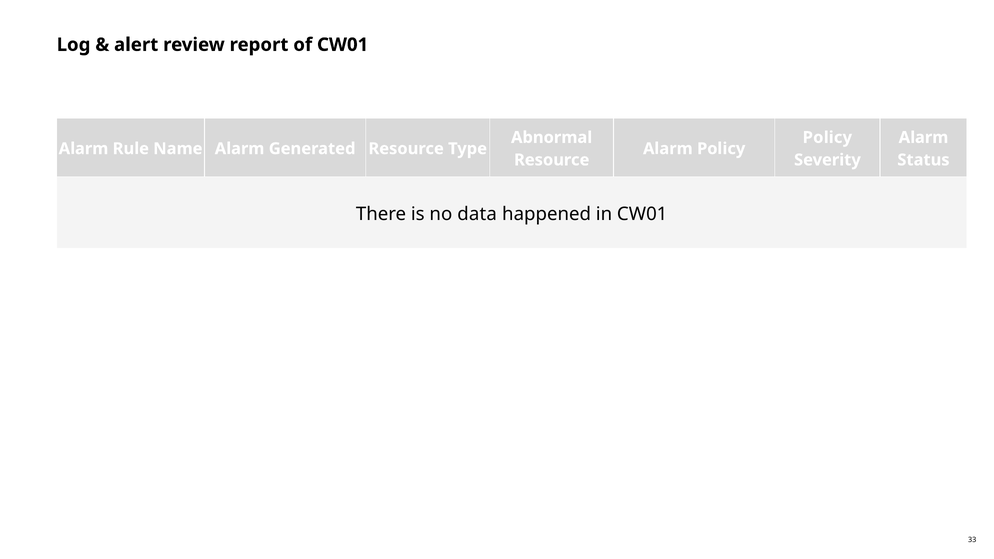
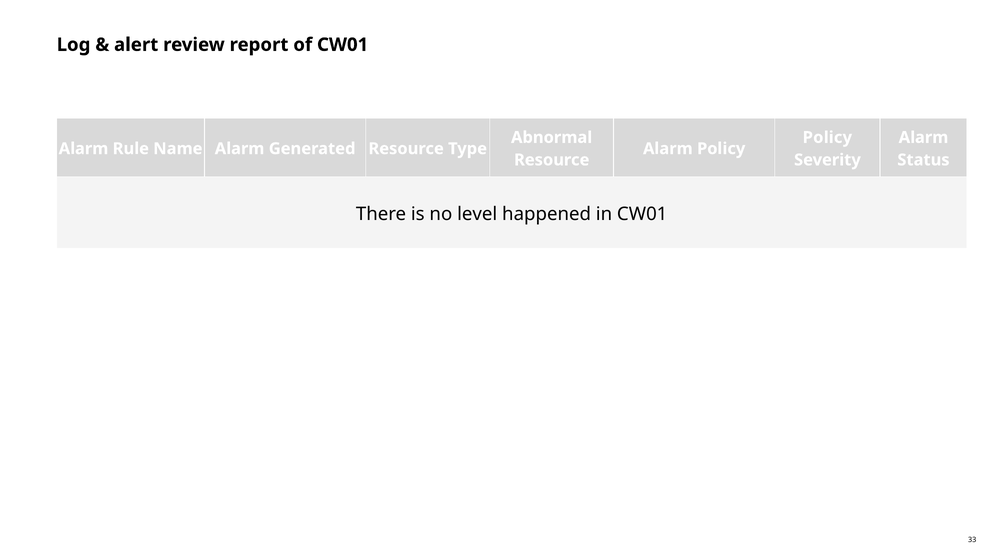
data: data -> level (477, 214)
